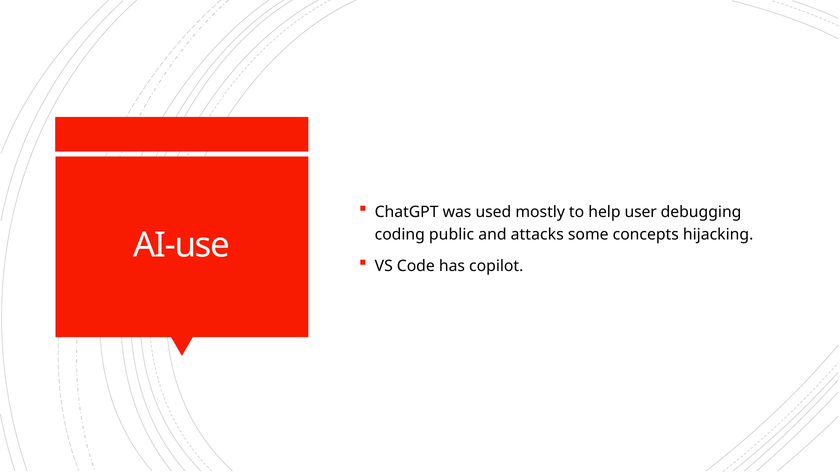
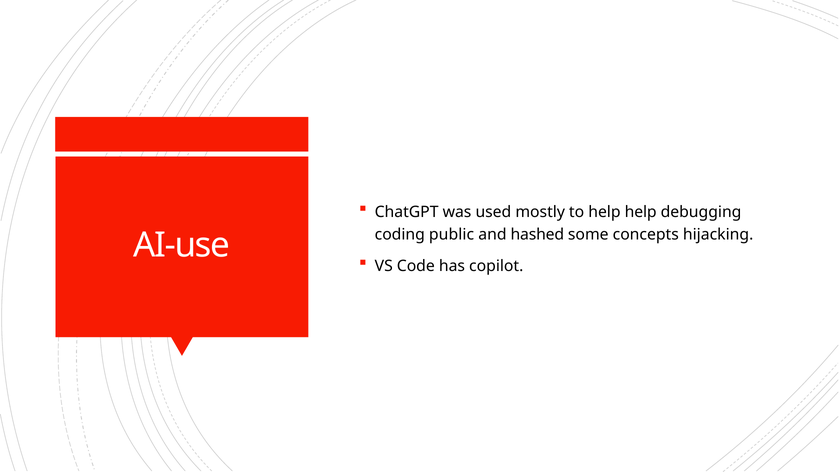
help user: user -> help (641, 212)
attacks: attacks -> hashed (537, 235)
